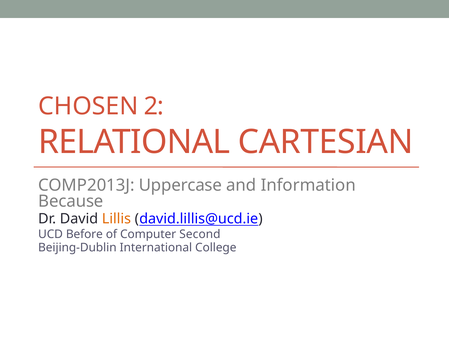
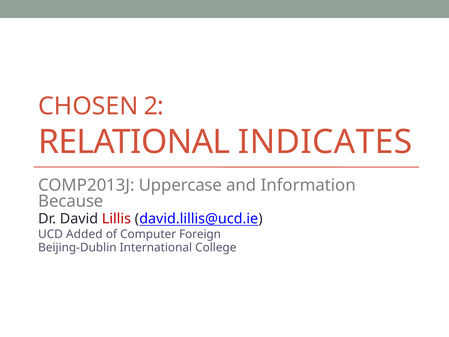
CARTESIAN: CARTESIAN -> INDICATES (325, 142)
Lillis colour: orange -> red (116, 219)
Before: Before -> Added (84, 234)
Second: Second -> Foreign (200, 234)
